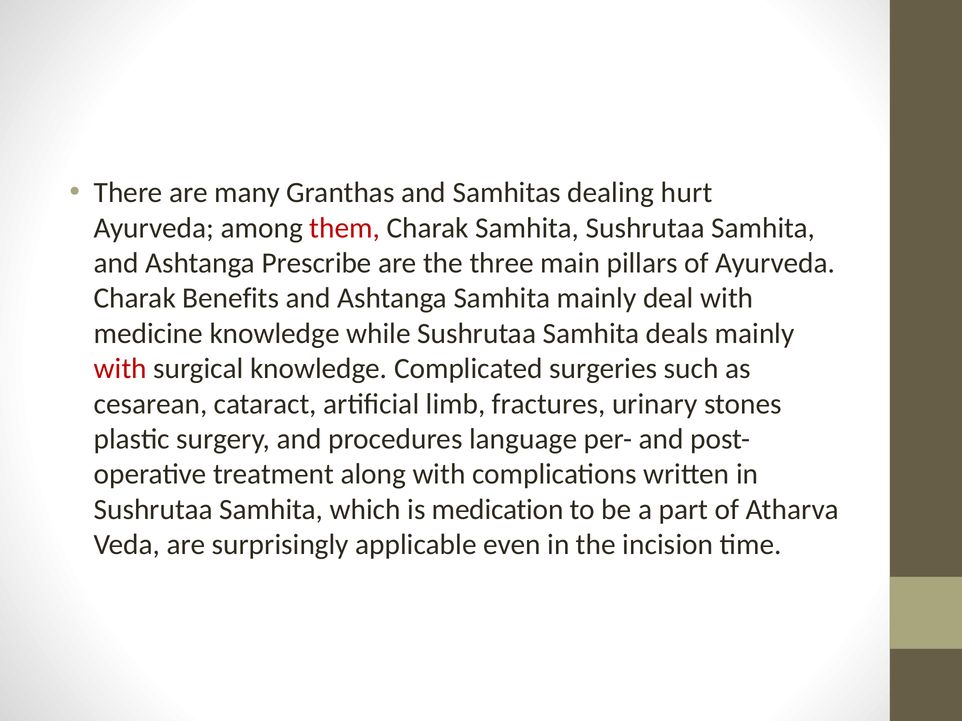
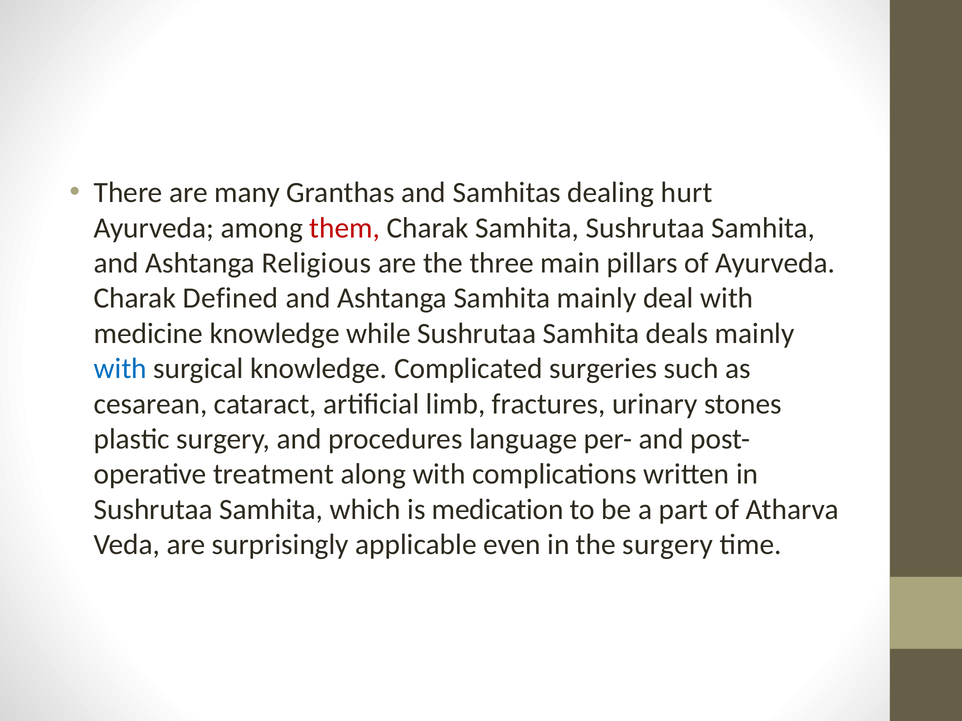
Prescribe: Prescribe -> Religious (316, 263)
Benefits: Benefits -> Defined (231, 298)
with colour: red -> blue (120, 369)
the incision: incision -> surgery (668, 545)
